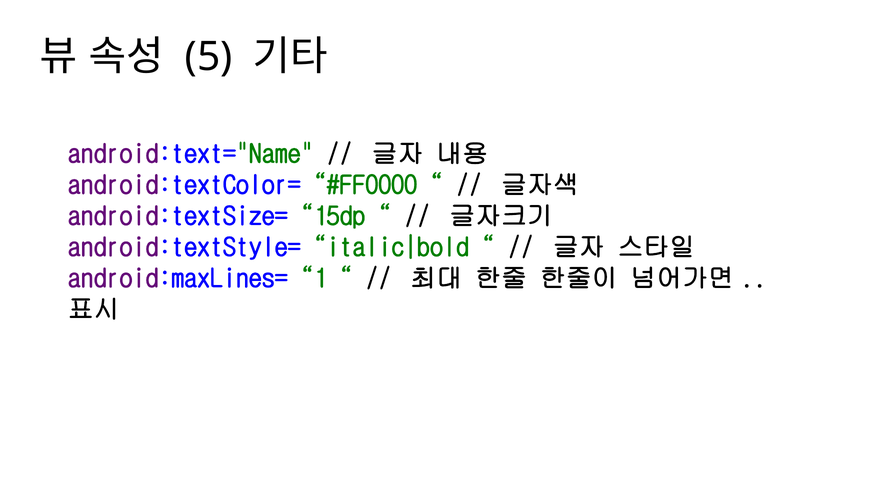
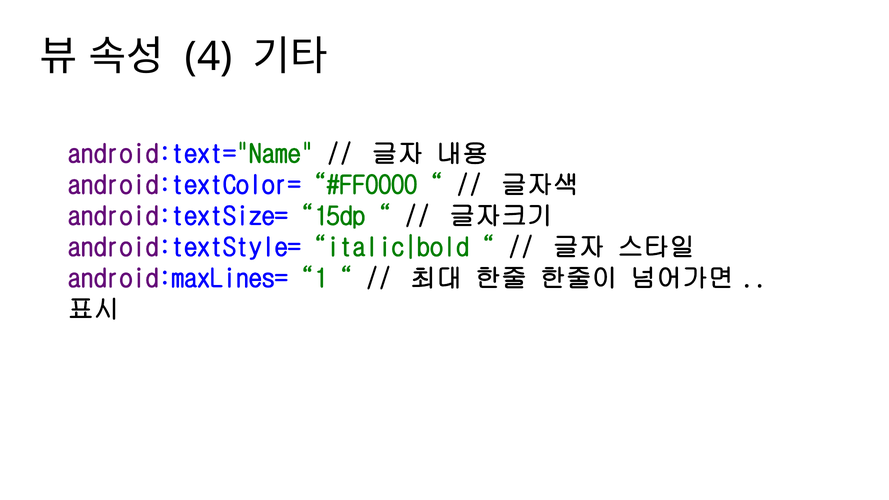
5: 5 -> 4 (209, 57)
